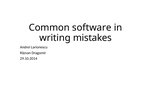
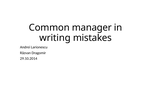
software: software -> manager (92, 28)
